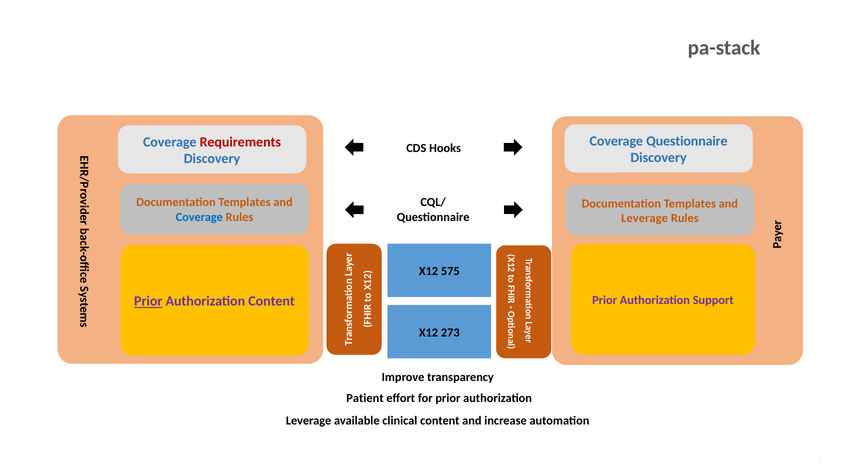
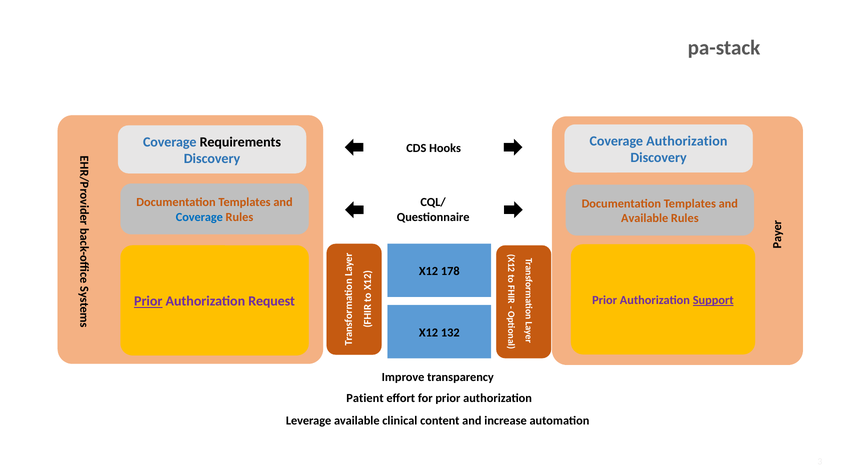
Coverage Questionnaire: Questionnaire -> Authorization (687, 141)
Requirements colour: red -> black (240, 142)
Leverage: Leverage -> Available (645, 218)
575: 575 -> 178 (450, 271)
Authorization Content: Content -> Request (272, 301)
Support underline: none -> present (713, 300)
273: 273 -> 132 (450, 333)
